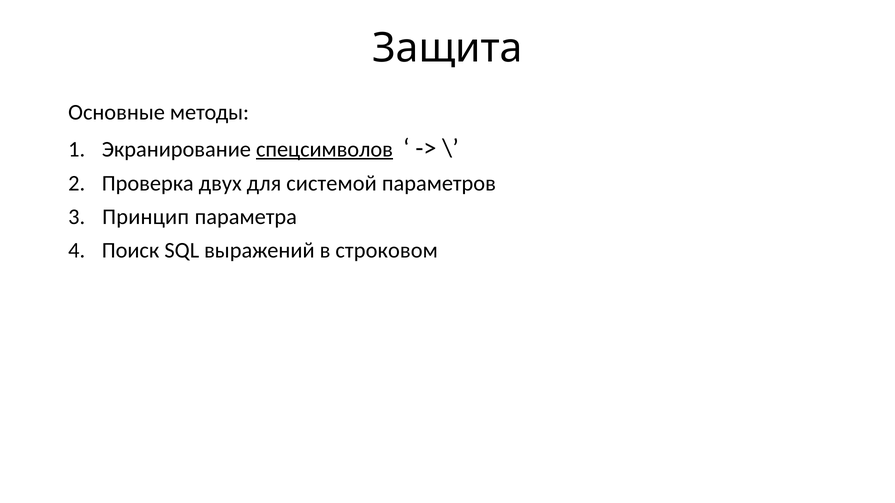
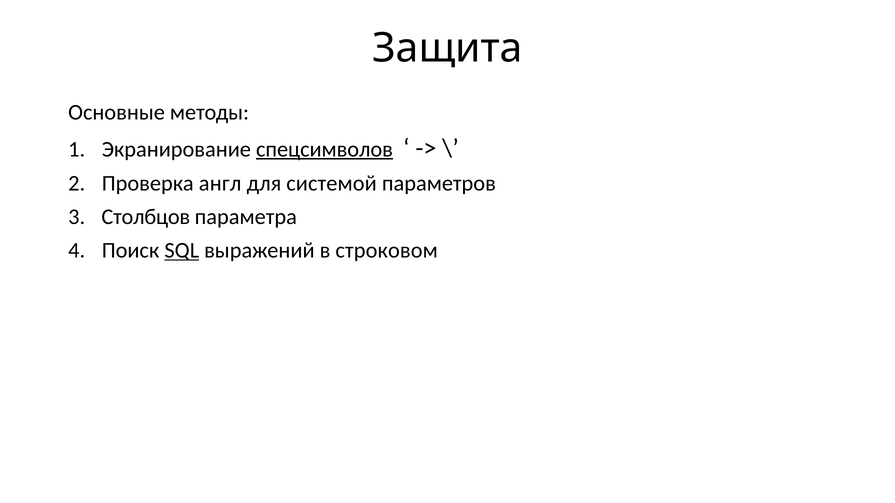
двух: двух -> англ (220, 184)
Принцип: Принцип -> Столбцов (146, 217)
SQL underline: none -> present (182, 251)
